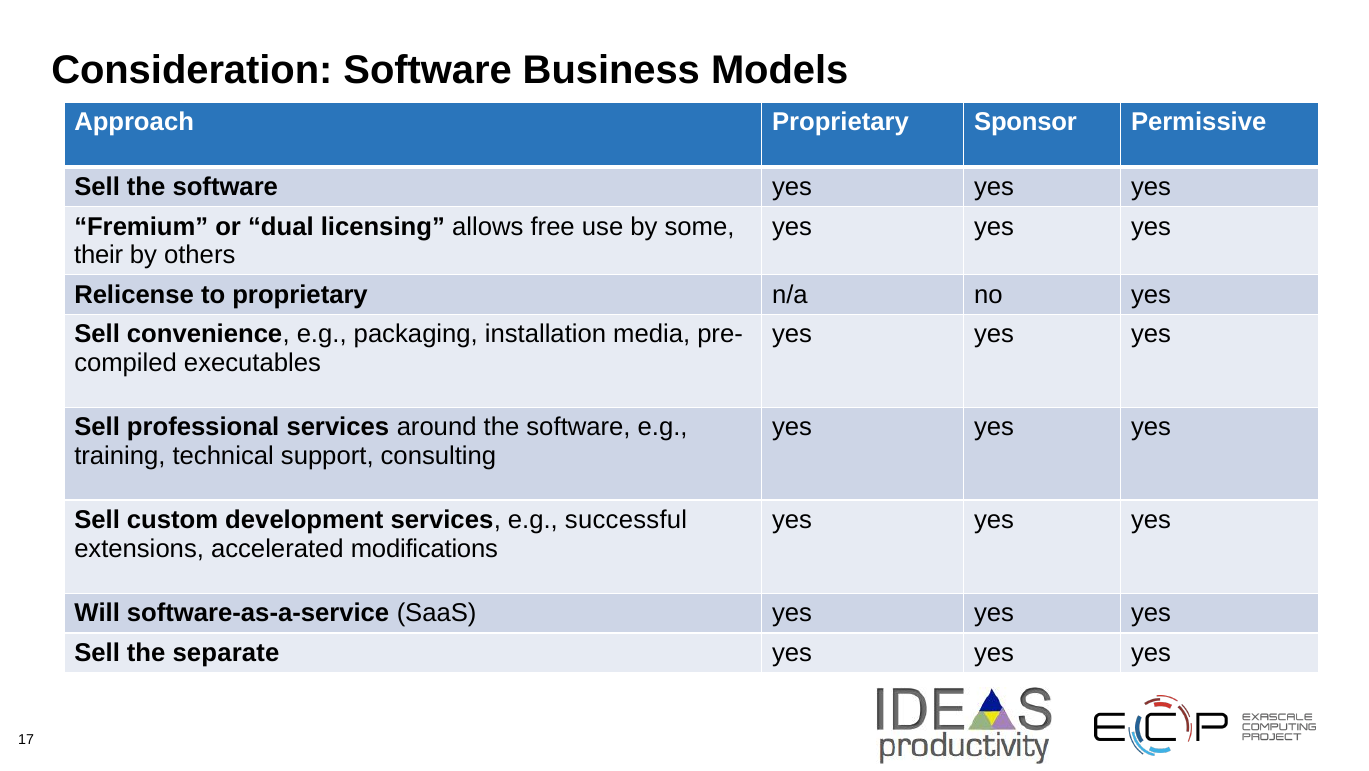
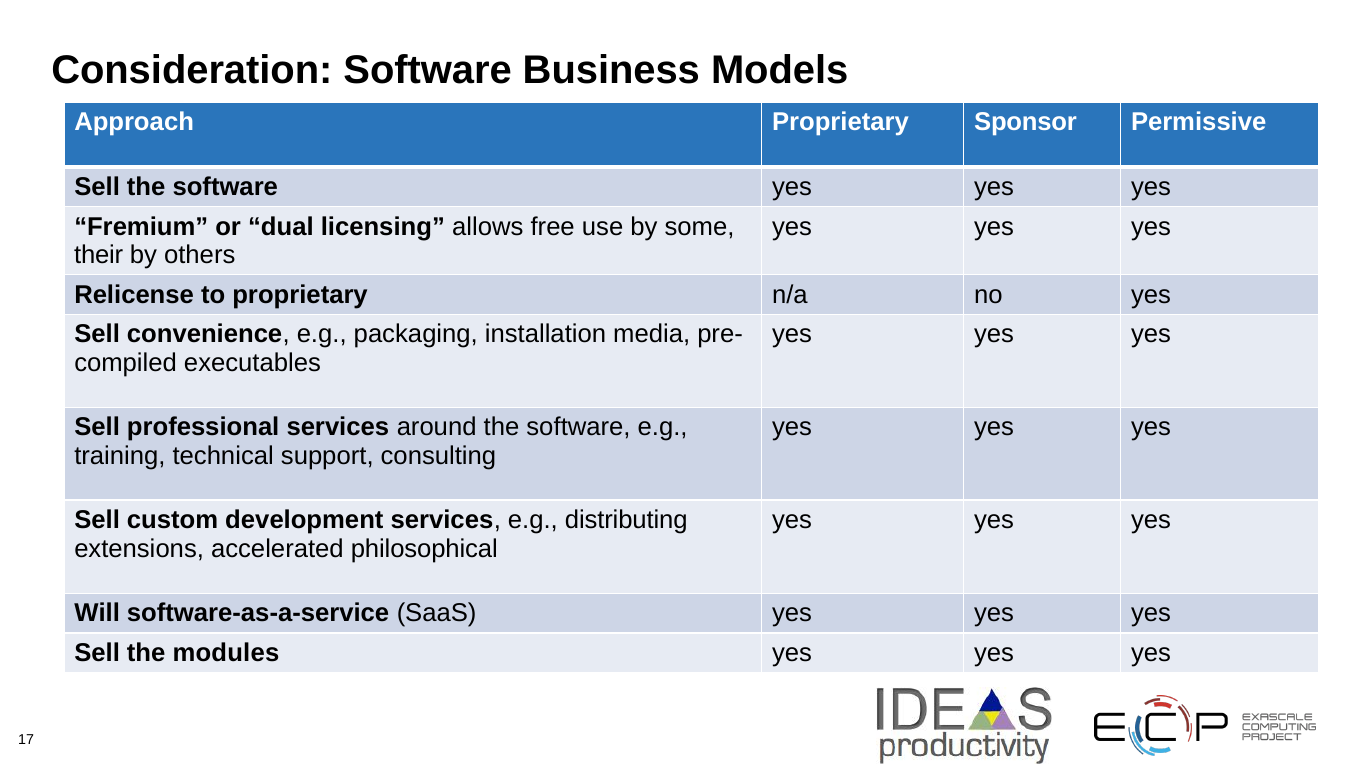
successful: successful -> distributing (626, 519)
modifications: modifications -> philosophical (424, 548)
separate: separate -> modules (226, 652)
